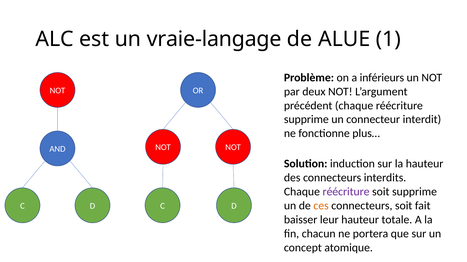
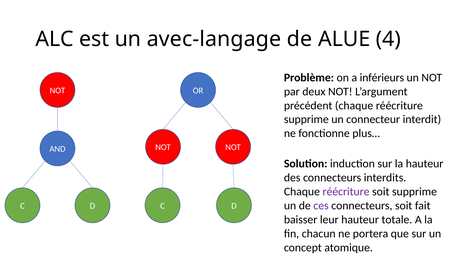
vraie-langage: vraie-langage -> avec-langage (214, 39)
1: 1 -> 4 (388, 39)
ces colour: orange -> purple (321, 206)
